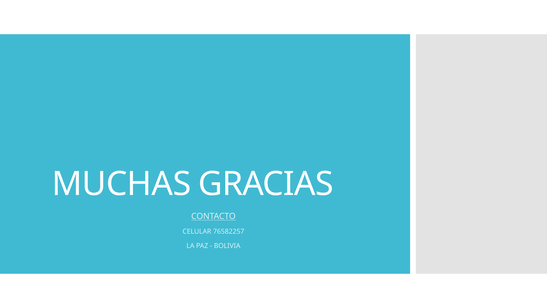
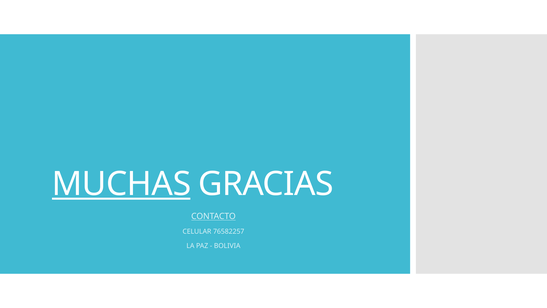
MUCHAS underline: none -> present (121, 184)
